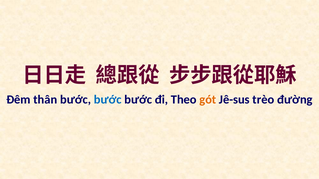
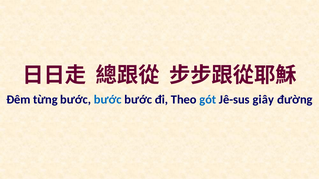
thân: thân -> từng (45, 100)
gót colour: orange -> blue (208, 100)
trèo: trèo -> giây (263, 100)
